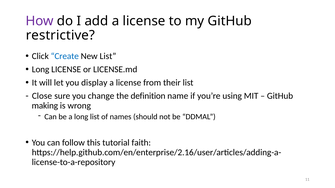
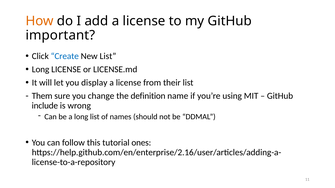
How colour: purple -> orange (40, 21)
restrictive: restrictive -> important (60, 35)
Close: Close -> Them (42, 96)
making: making -> include (45, 106)
faith: faith -> ones (141, 143)
